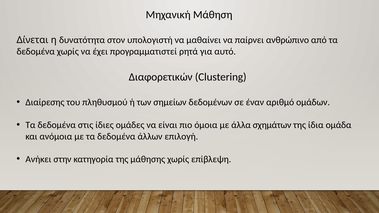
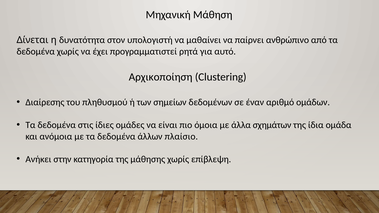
Διαφορετικών: Διαφορετικών -> Αρχικοποίηση (161, 77)
επιλογή: επιλογή -> πλαίσιο (181, 137)
